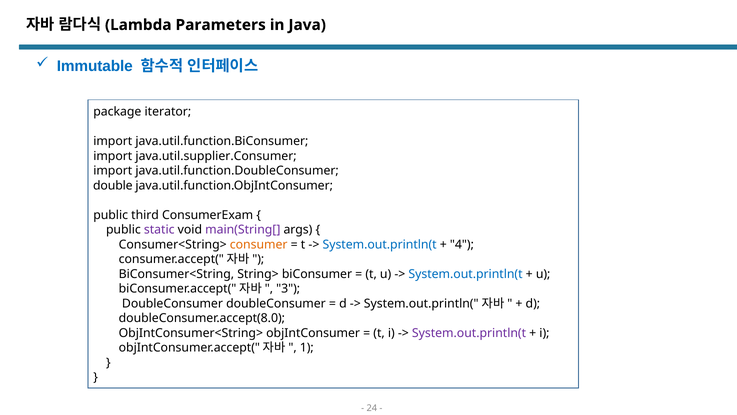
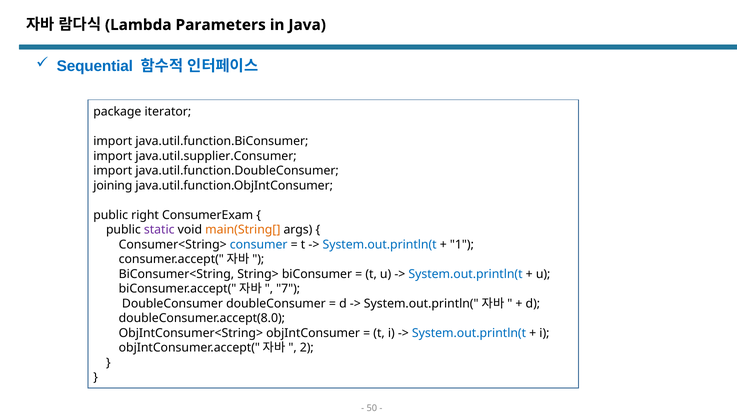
Immutable: Immutable -> Sequential (95, 66)
double: double -> joining (113, 185)
third: third -> right (145, 215)
main(String[ colour: purple -> orange (243, 230)
consumer colour: orange -> blue (259, 244)
4: 4 -> 1 (462, 244)
3: 3 -> 7 (288, 289)
System.out.println(t colour: purple -> blue (469, 333)
1: 1 -> 2 (307, 348)
24: 24 -> 50 (372, 408)
